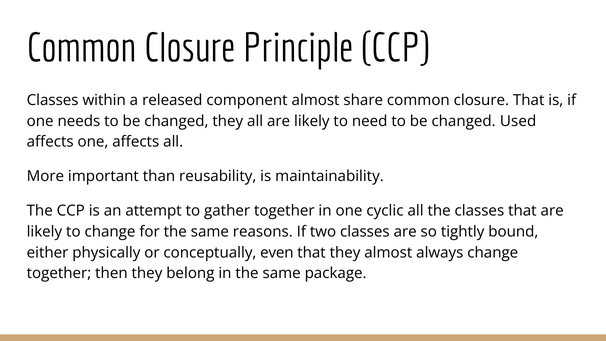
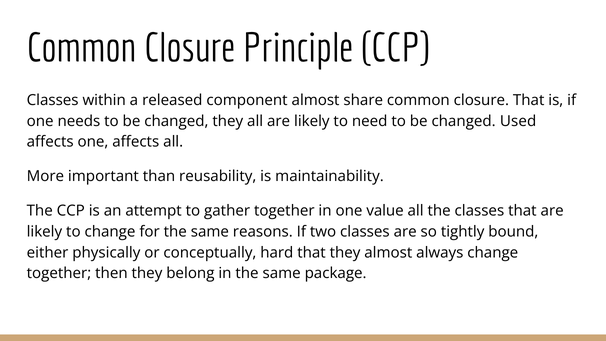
cyclic: cyclic -> value (385, 211)
even: even -> hard (277, 252)
